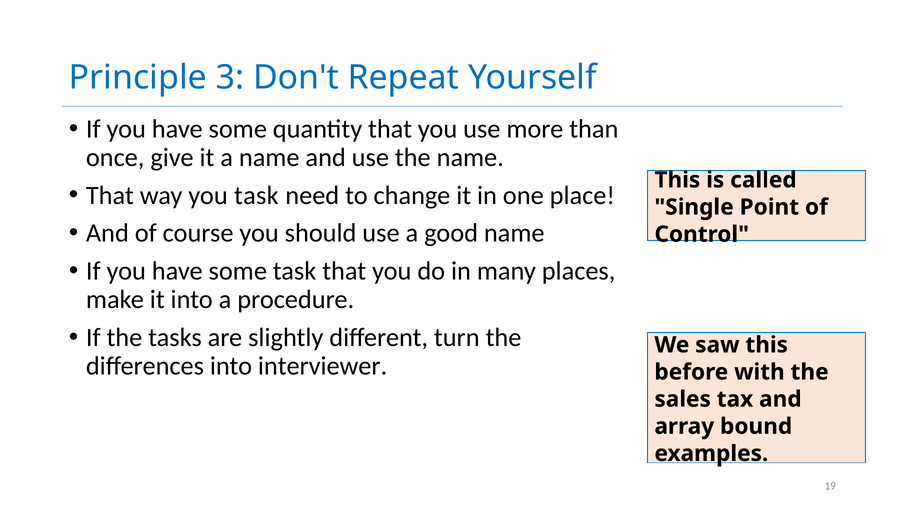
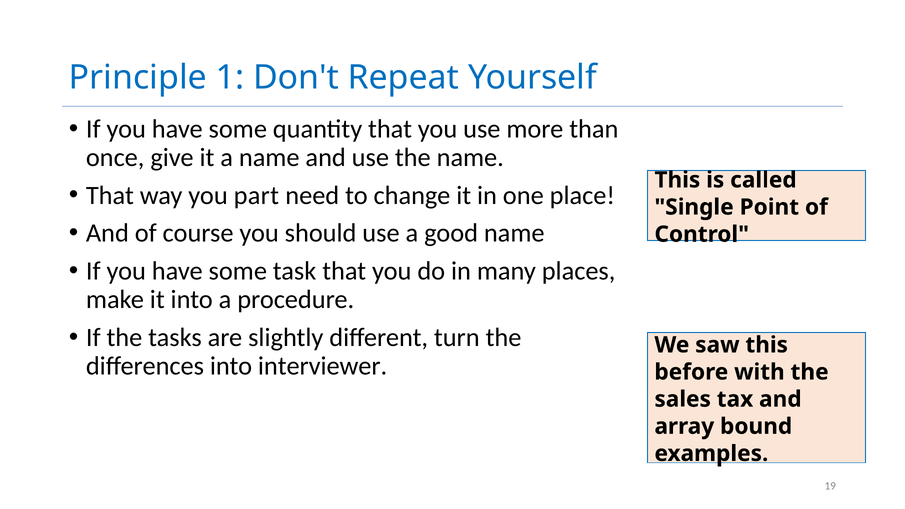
3: 3 -> 1 (230, 78)
you task: task -> part (256, 195)
